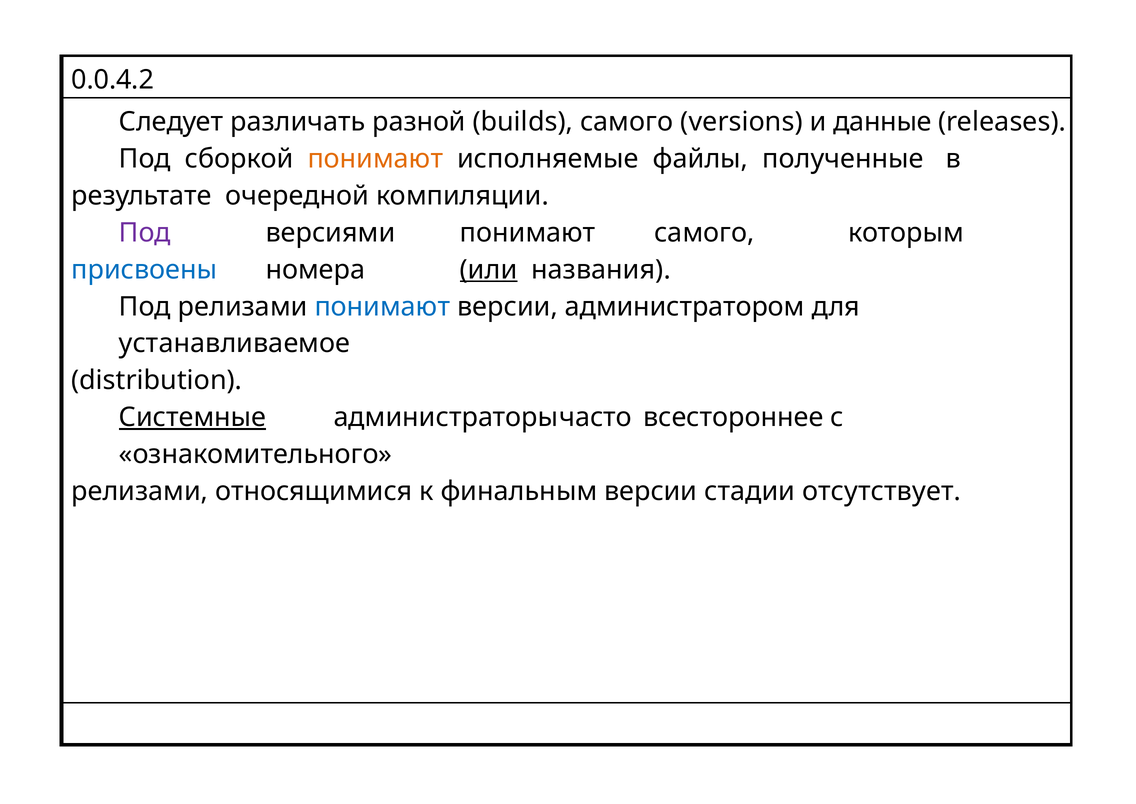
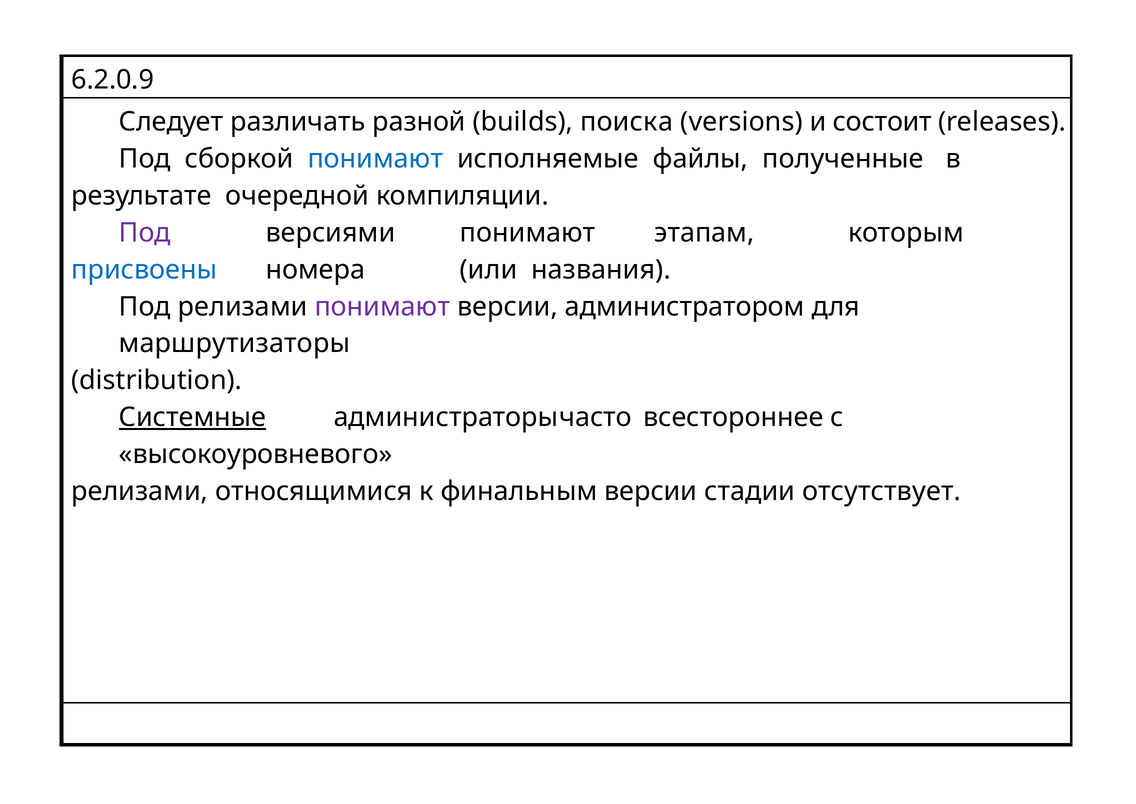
0.0.4.2: 0.0.4.2 -> 6.2.0.9 (113, 80)
builds самого: самого -> поиска (627, 122)
данные: данные -> состоит (882, 122)
понимают colour: orange -> blue (375, 159)
понимают самого: самого -> этапам (704, 233)
или underline: present -> none (489, 270)
понимают colour: blue -> purple (382, 306)
устанавливаемое: устанавливаемое -> маршрутизаторы (234, 343)
ознакомительного: ознакомительного -> высокоуровневого (256, 454)
